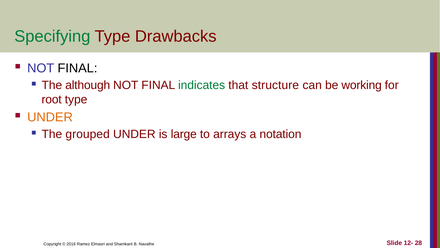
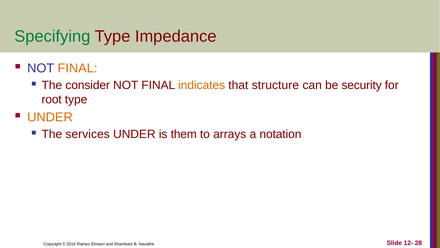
Drawbacks: Drawbacks -> Impedance (176, 36)
FINAL colour: black -> orange (77, 68)
although: although -> consider (88, 85)
indicates colour: green -> orange (202, 85)
working: working -> security (362, 85)
grouped: grouped -> services (88, 134)
large: large -> them (184, 134)
